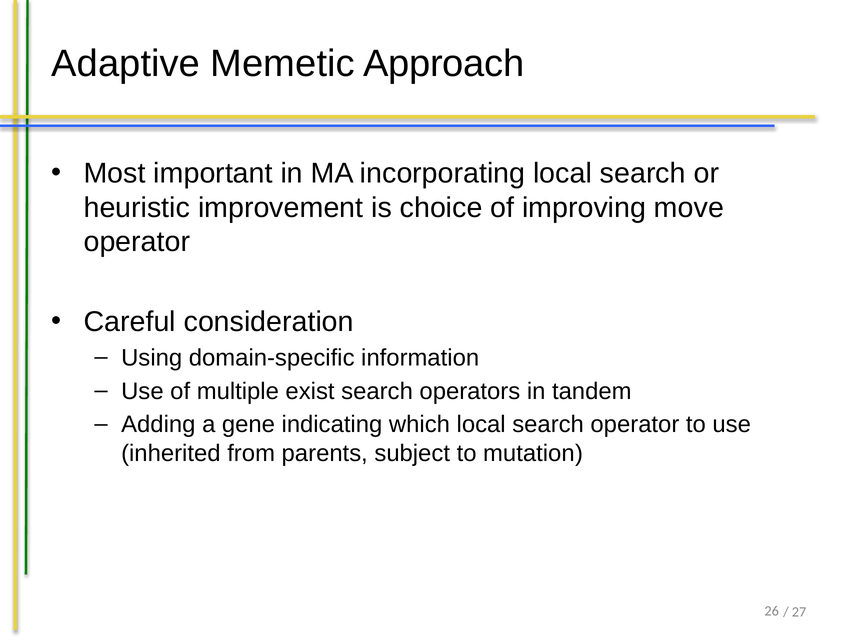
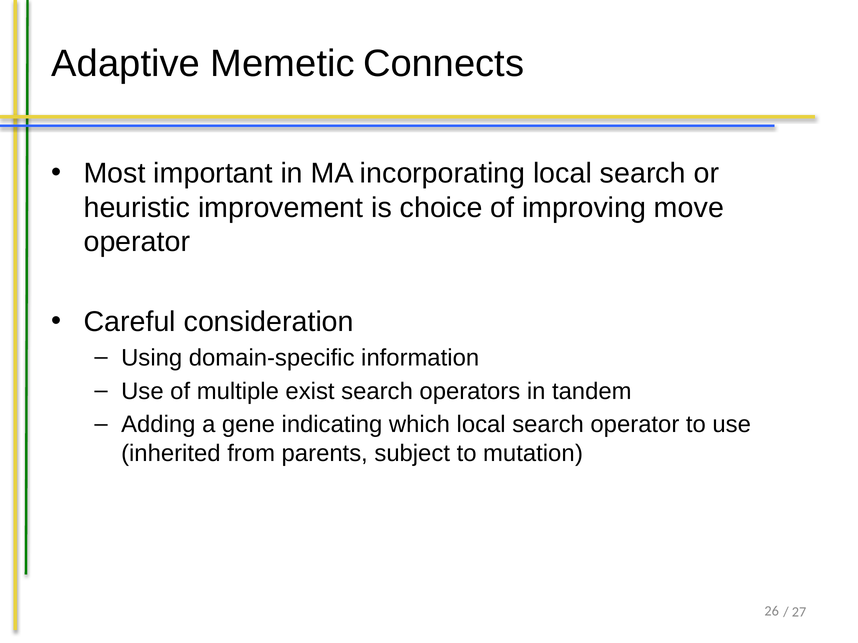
Approach: Approach -> Connects (444, 64)
